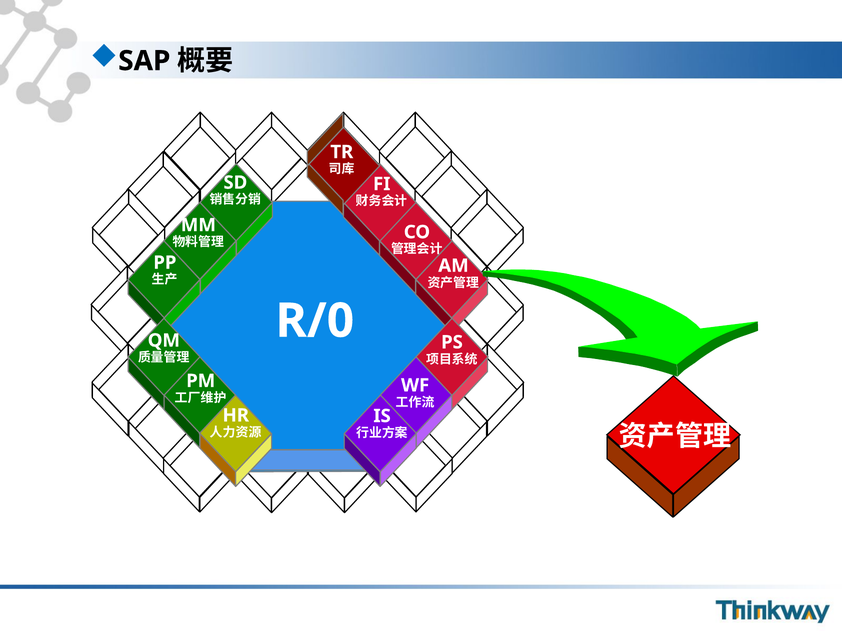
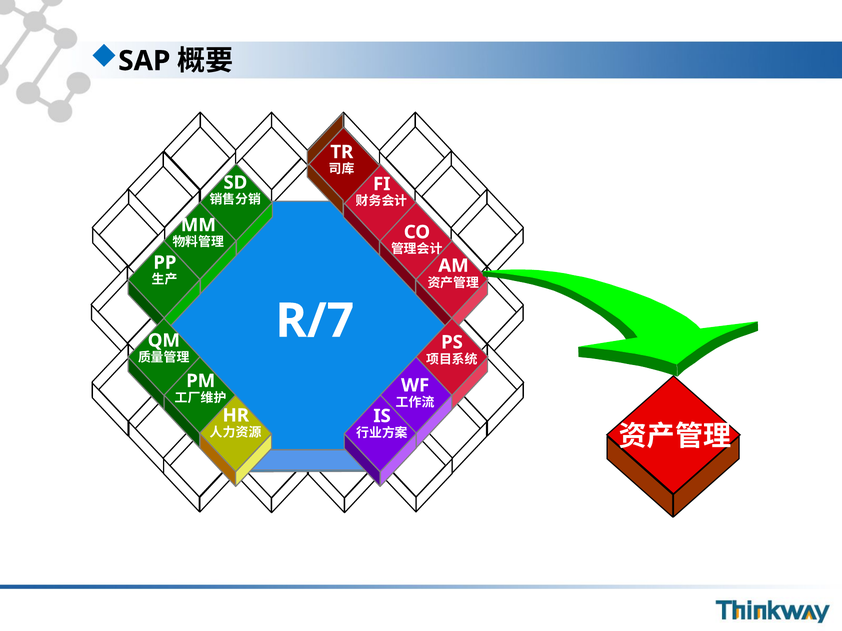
R/0: R/0 -> R/7 (315, 321)
